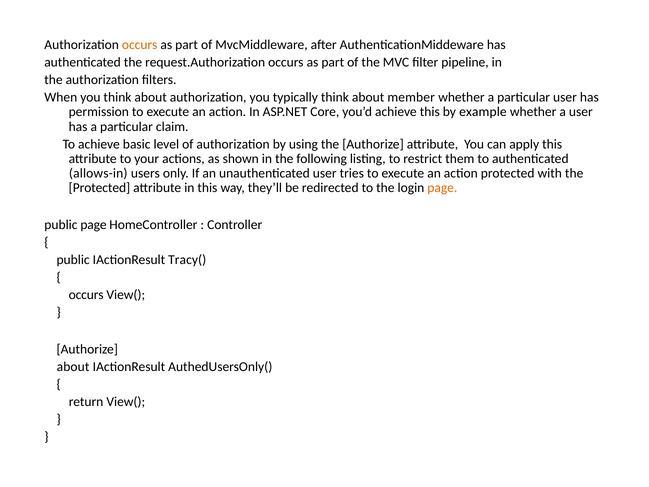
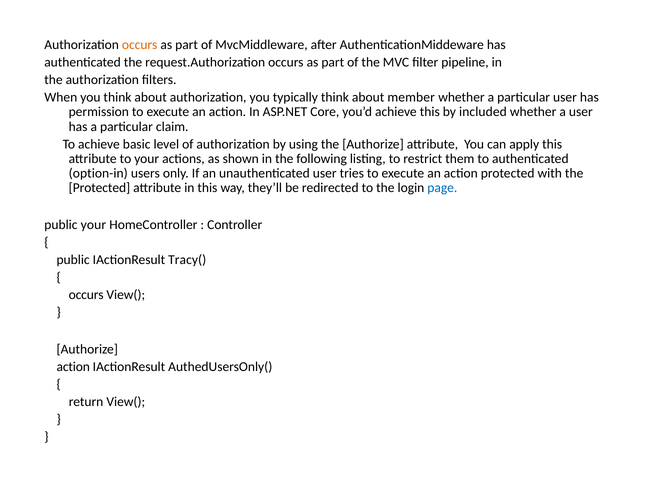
example: example -> included (483, 112)
allows-in: allows-in -> option-in (98, 173)
page colour: orange -> blue (442, 188)
public page: page -> your (93, 225)
about: about -> action (73, 366)
